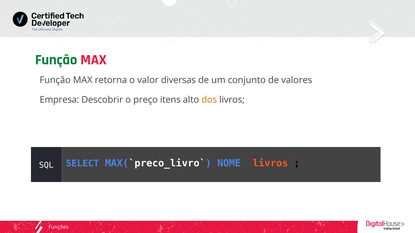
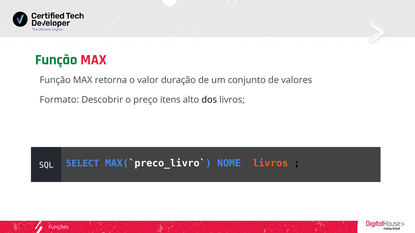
diversas: diversas -> duração (178, 80)
Empresa: Empresa -> Formato (59, 100)
dos colour: orange -> black (209, 100)
